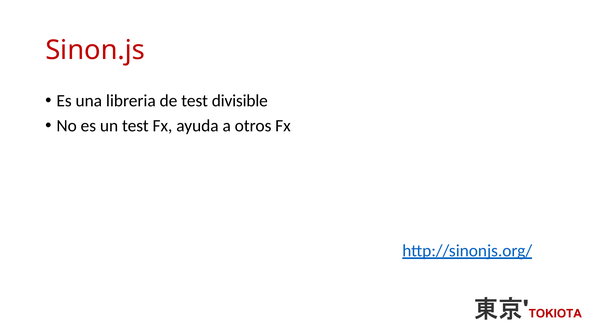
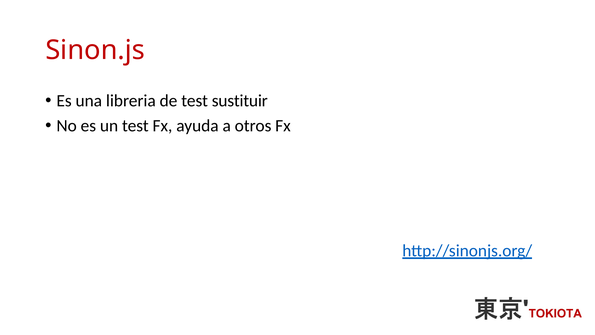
divisible: divisible -> sustituir (240, 101)
